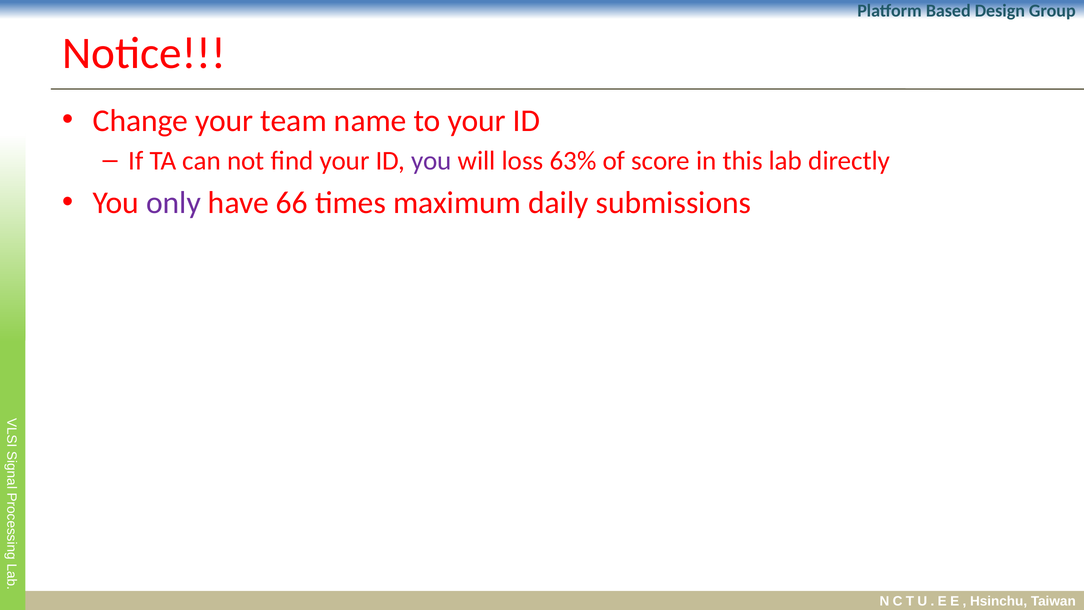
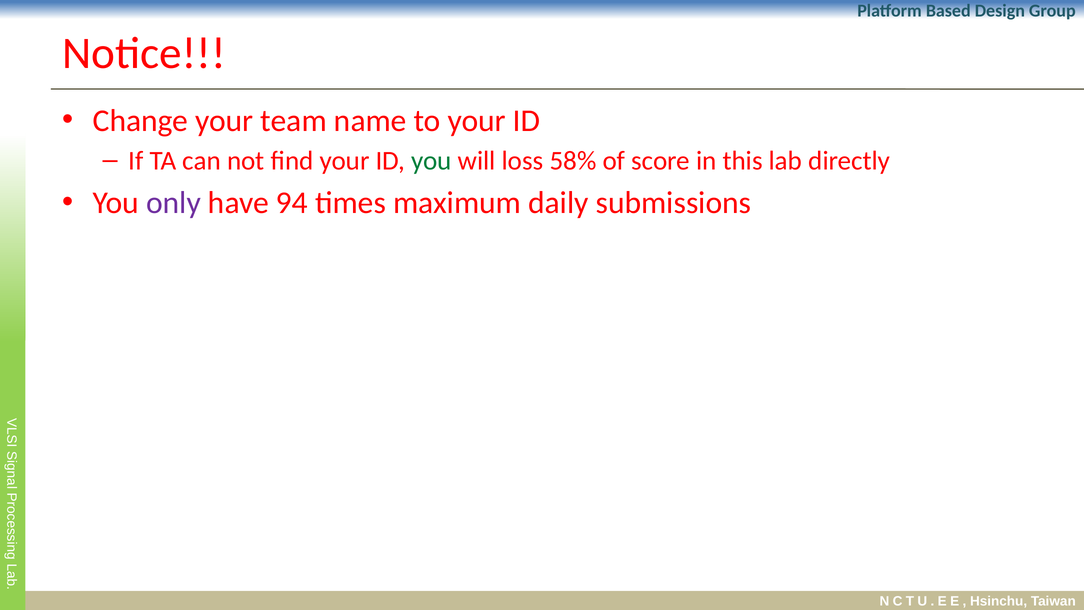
you colour: purple -> green (431, 161)
63%: 63% -> 58% (573, 161)
66: 66 -> 94 (292, 203)
